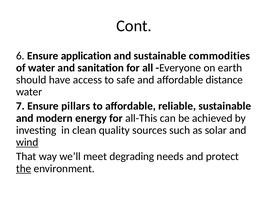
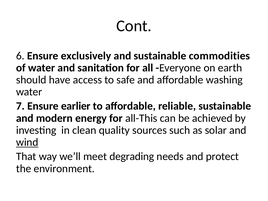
application: application -> exclusively (86, 56)
distance: distance -> washing (224, 80)
pillars: pillars -> earlier (76, 106)
the underline: present -> none (24, 169)
